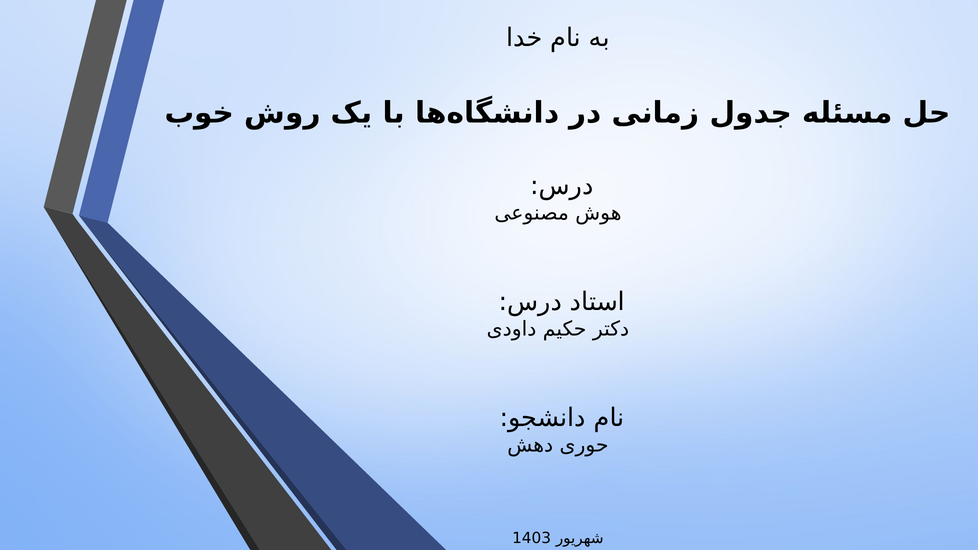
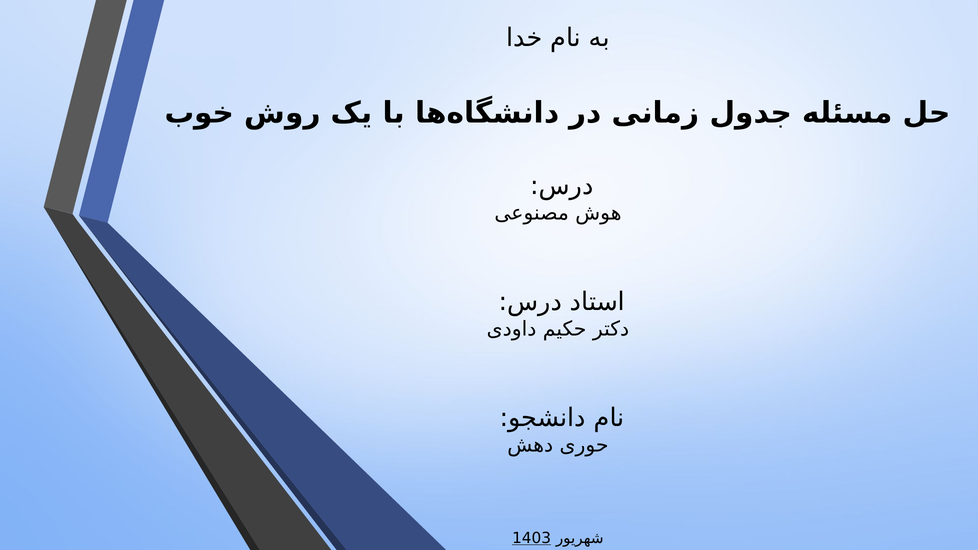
1403 underline: none -> present (532, 538)
